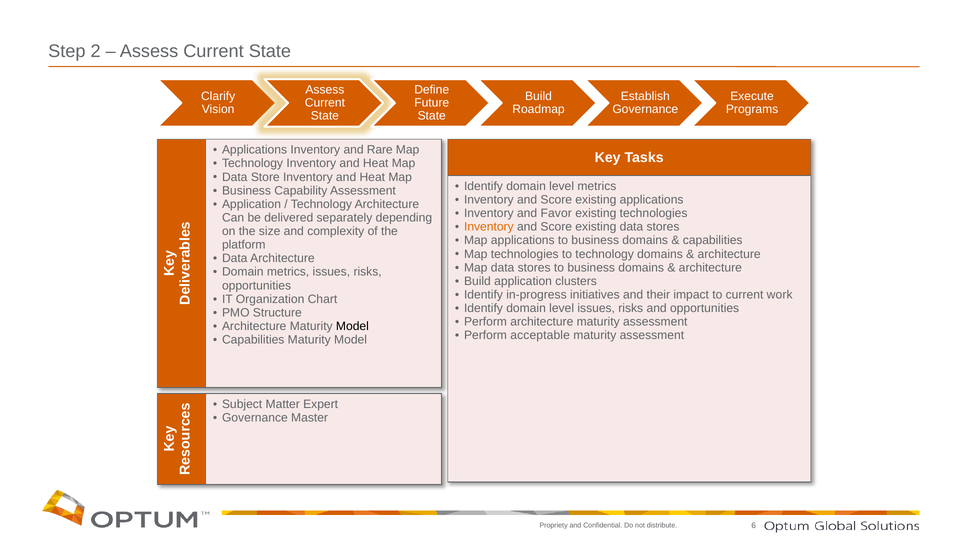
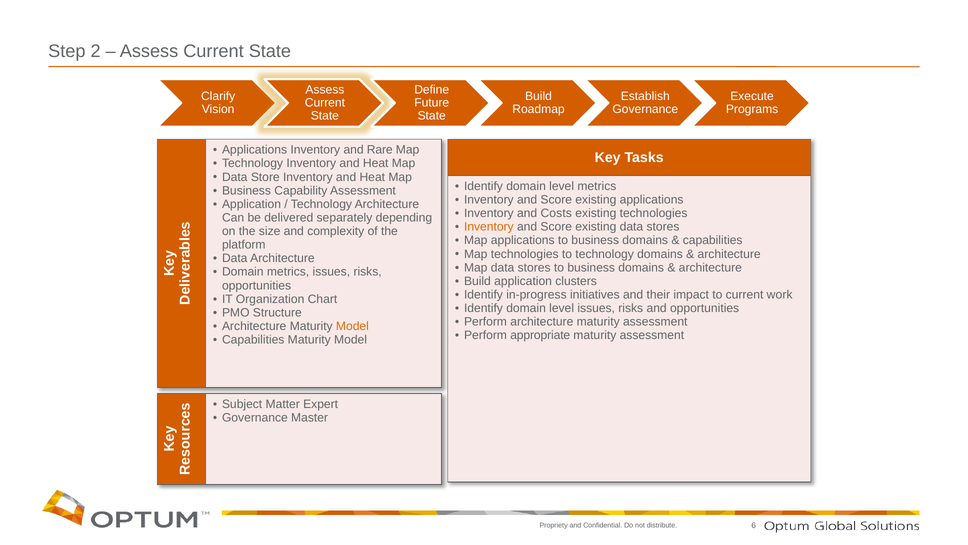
Favor: Favor -> Costs (556, 213)
Model colour: black -> orange (352, 326)
acceptable: acceptable -> appropriate (540, 335)
